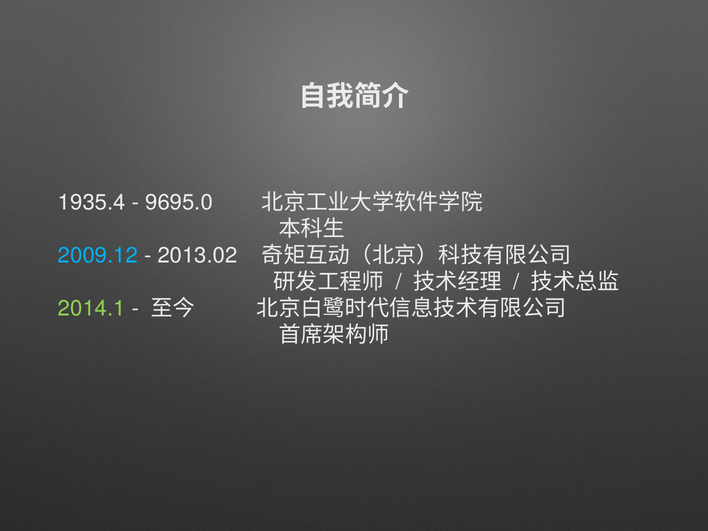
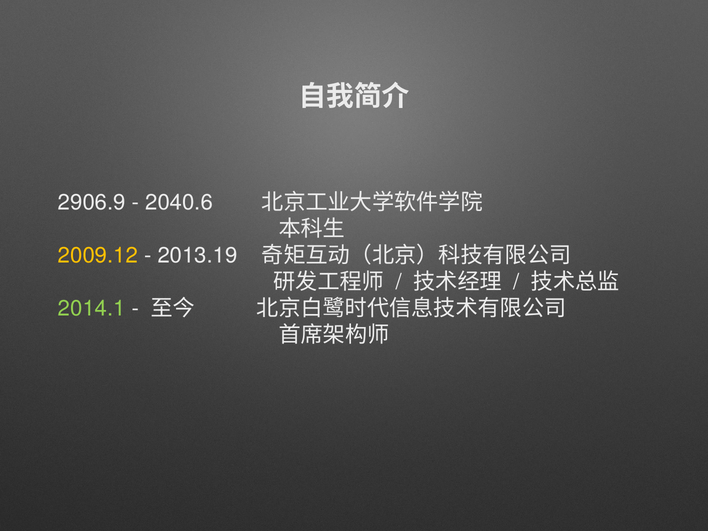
1935.4: 1935.4 -> 2906.9 (92, 202)
9695.0: 9695.0 -> 2040.6 (179, 202)
2009.12 colour: light blue -> yellow (98, 255)
2013.02: 2013.02 -> 2013.19 (198, 255)
